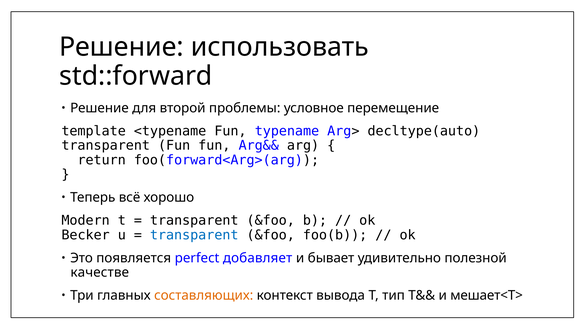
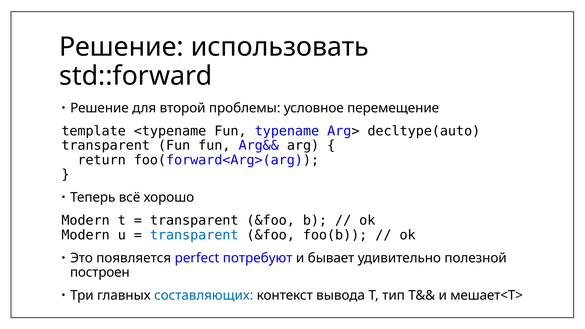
Becker: Becker -> Modern (86, 235)
добавляет: добавляет -> потребуют (258, 258)
качестве: качестве -> построен (100, 272)
составляющих colour: orange -> blue (204, 295)
